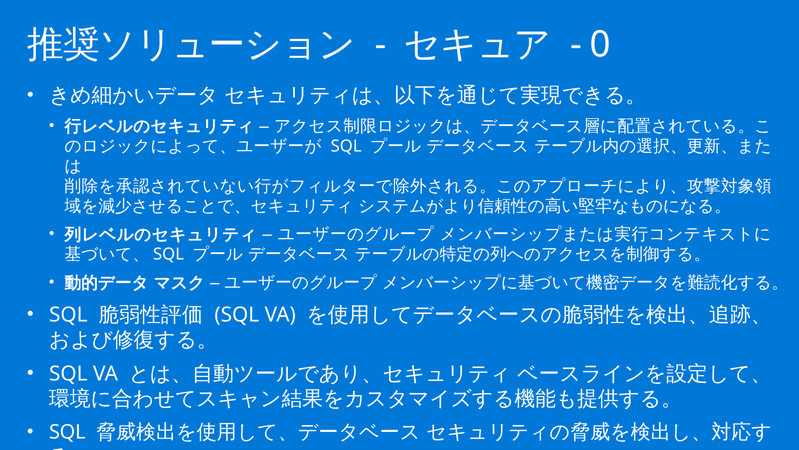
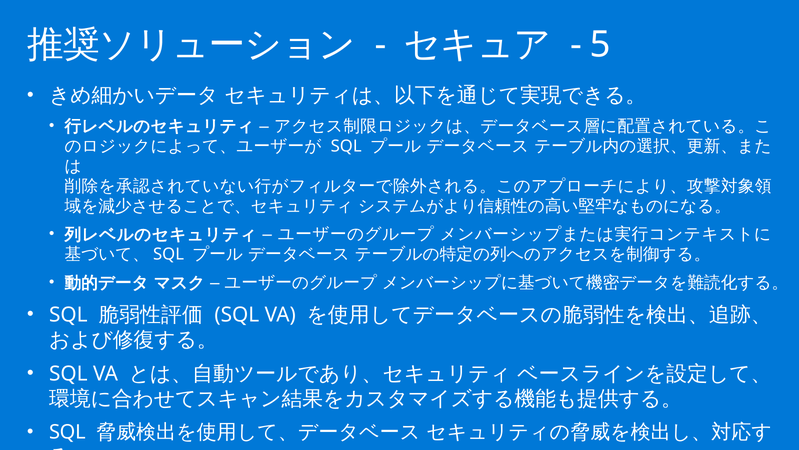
0: 0 -> 5 (600, 45)
